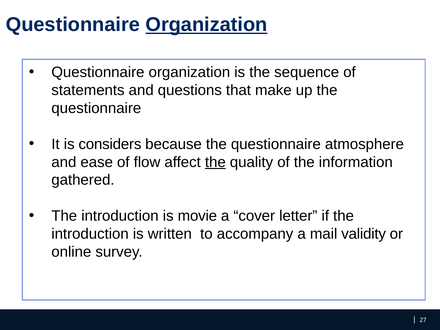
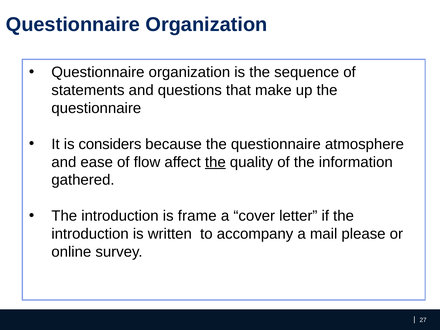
Organization underline: present -> none (206, 25)
movie: movie -> frame (197, 216)
validity: validity -> please (364, 234)
